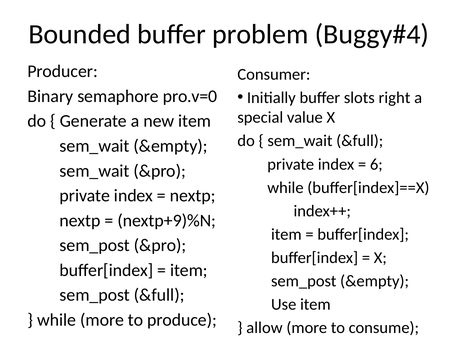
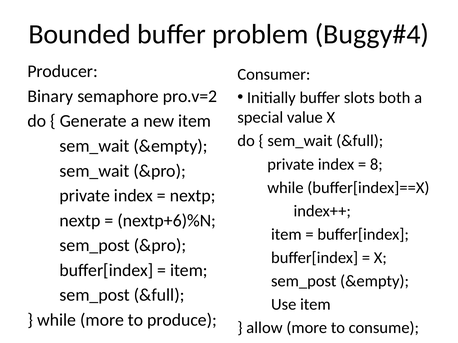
pro.v=0: pro.v=0 -> pro.v=2 (190, 96)
right: right -> both (394, 98)
6: 6 -> 8 (376, 164)
nextp+9)%N: nextp+9)%N -> nextp+6)%N (167, 221)
